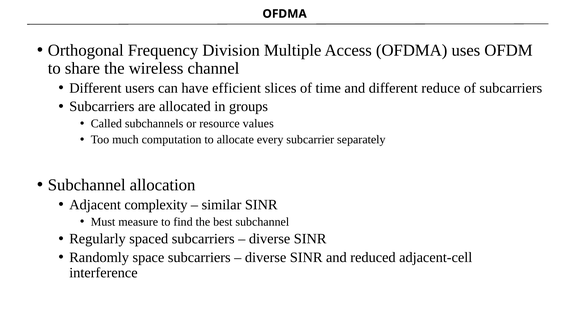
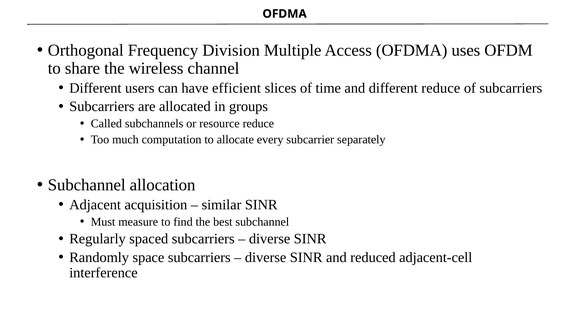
resource values: values -> reduce (258, 124)
complexity: complexity -> acquisition (156, 205)
